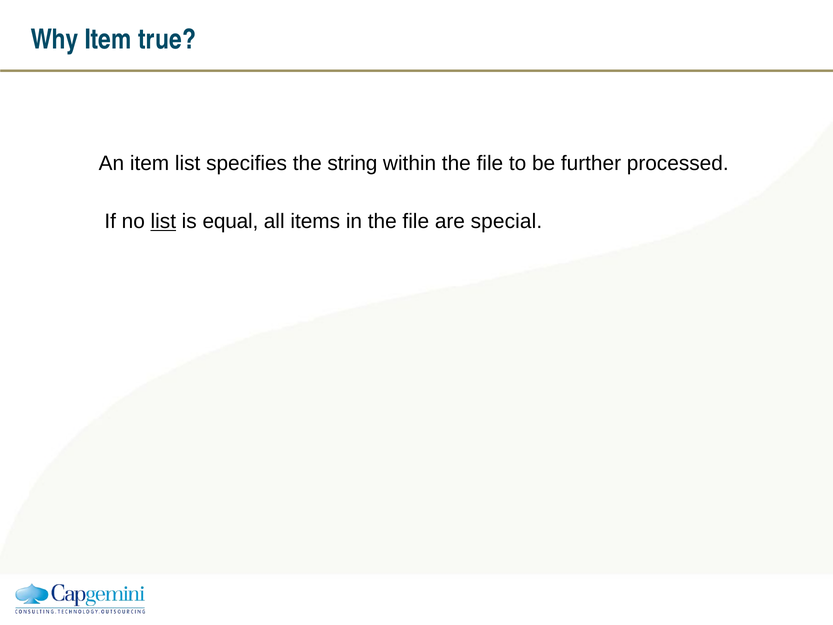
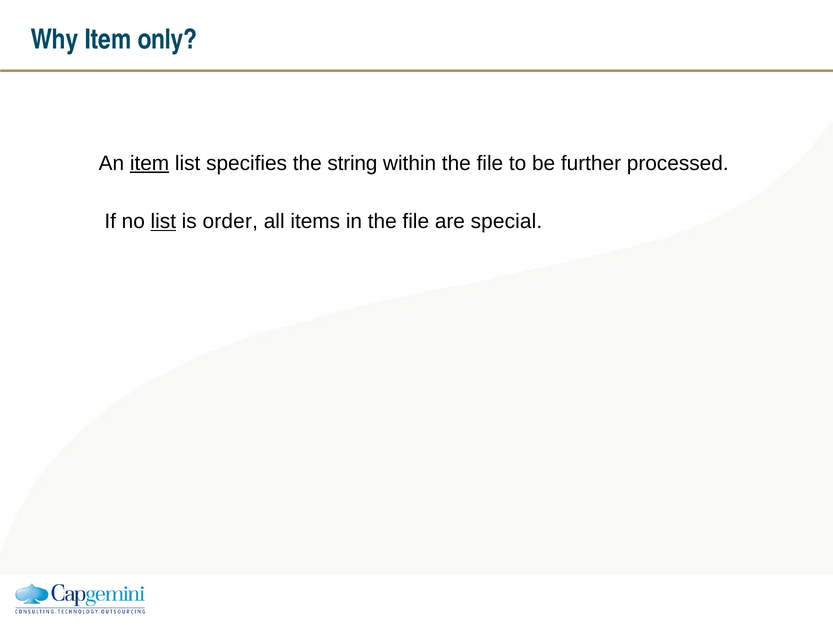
true: true -> only (167, 39)
item underline: none -> present (150, 163)
equal: equal -> order (230, 221)
